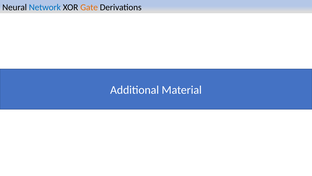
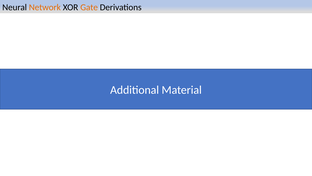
Network colour: blue -> orange (45, 7)
